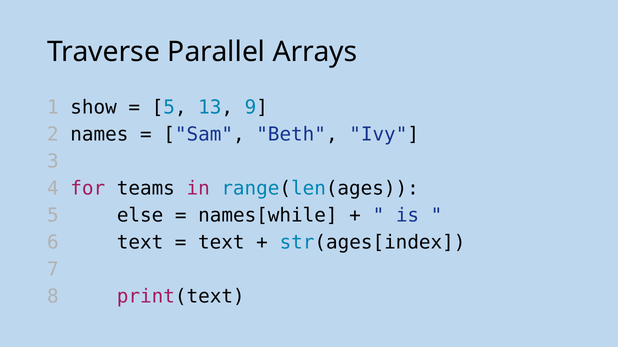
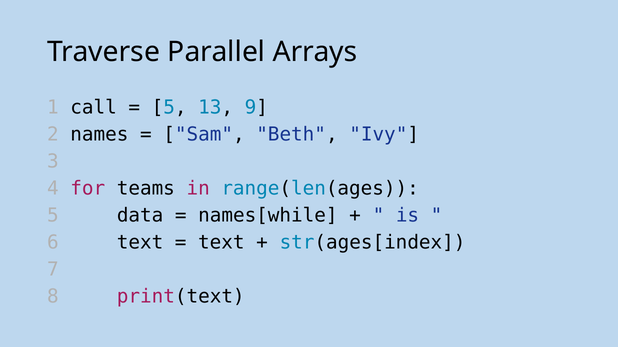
show: show -> call (94, 108)
else: else -> data (140, 216)
